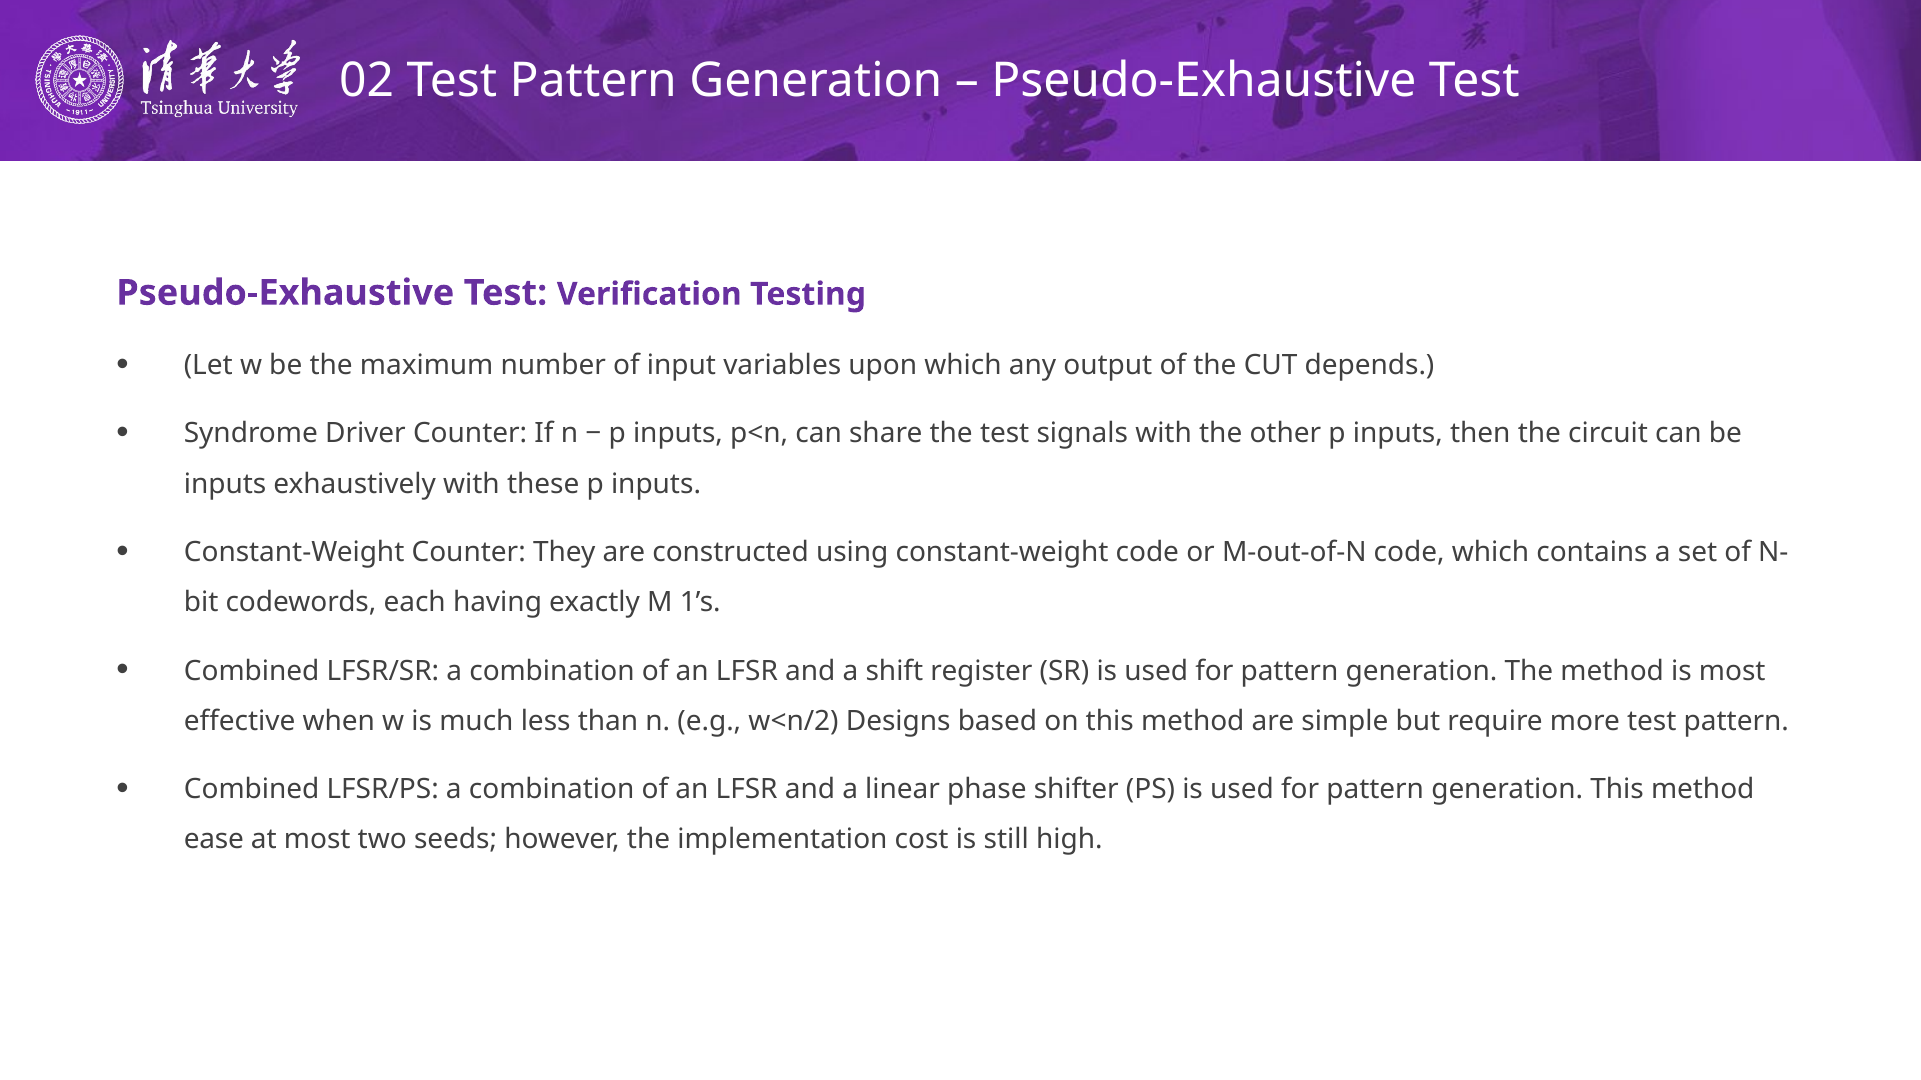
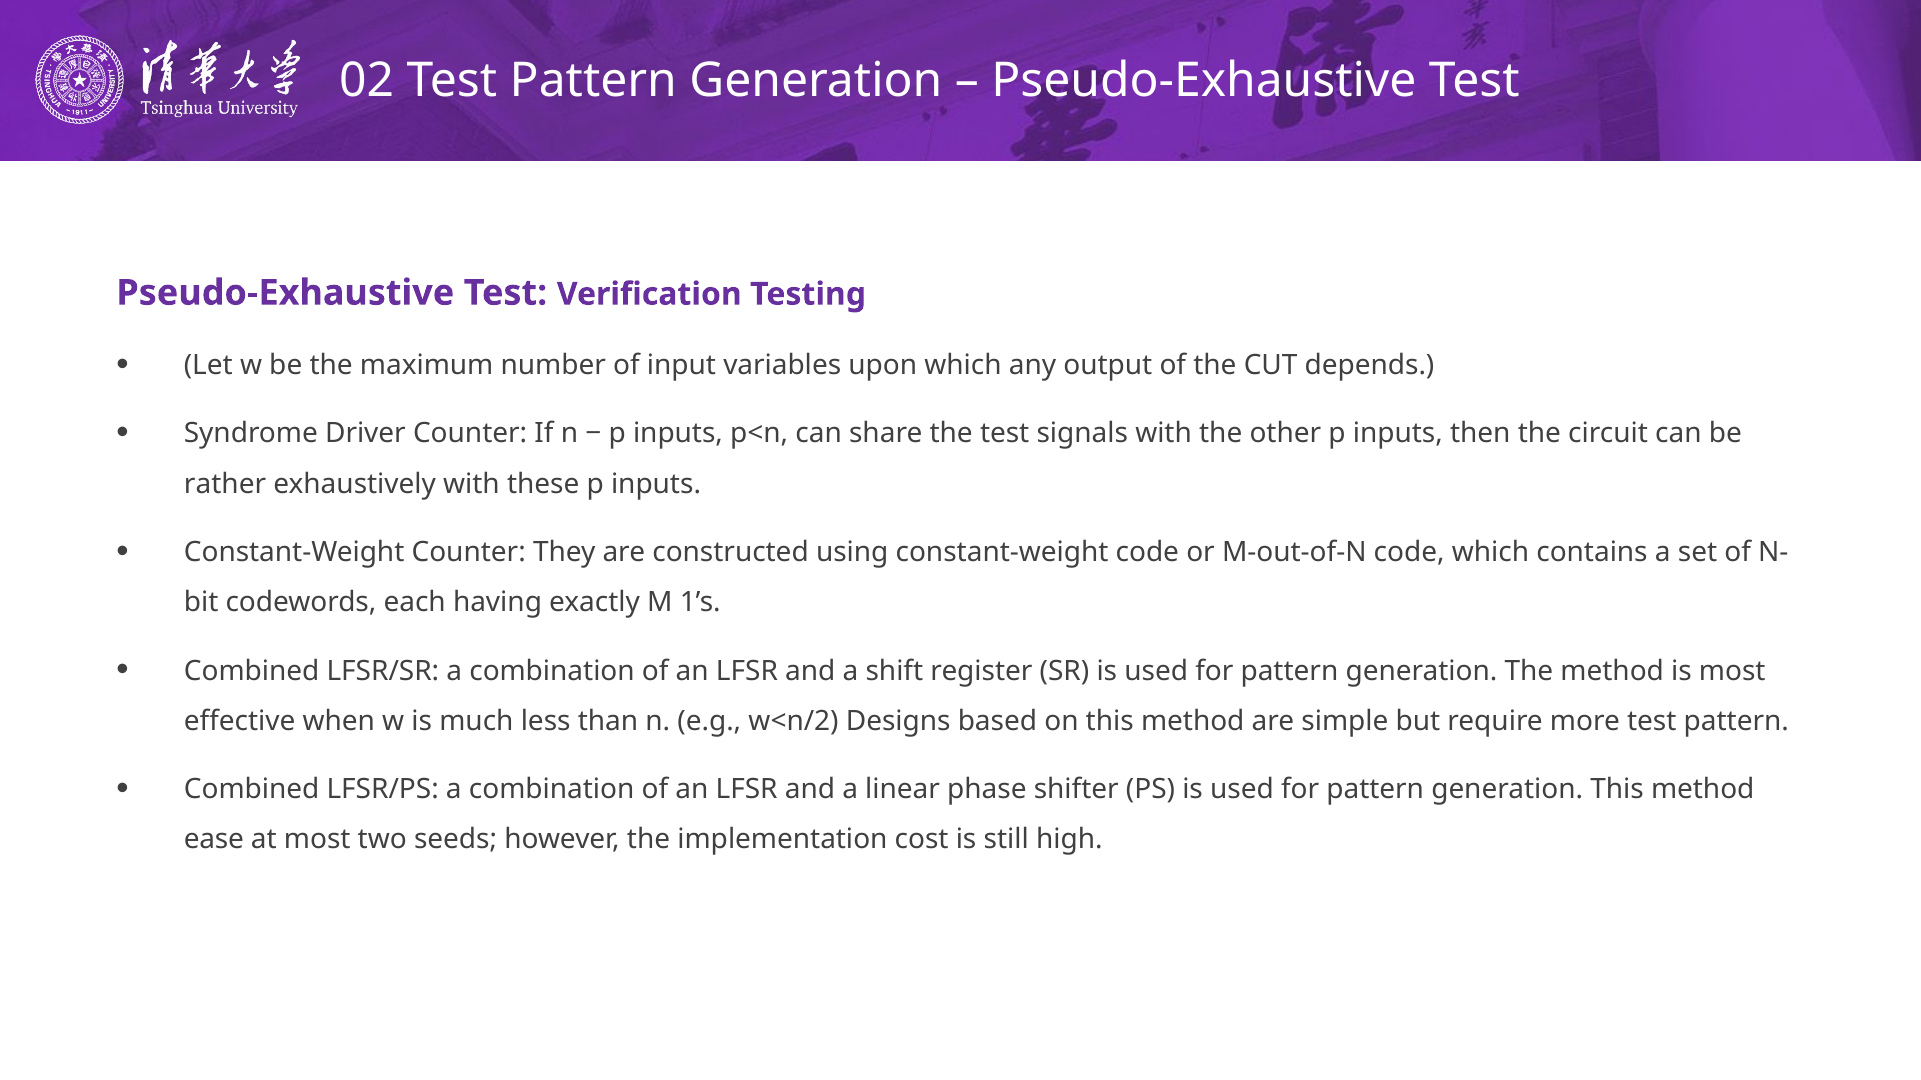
inputs: inputs -> rather (225, 484)
